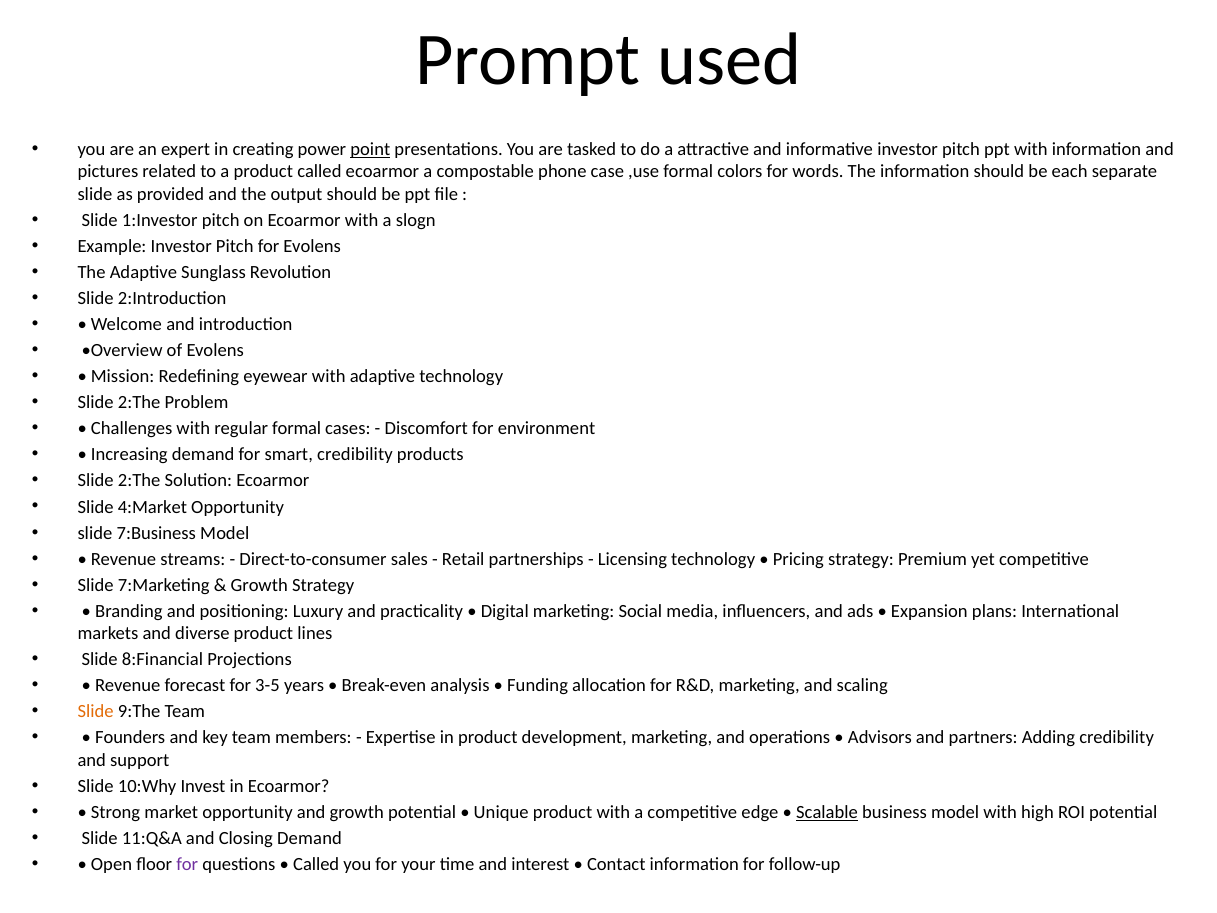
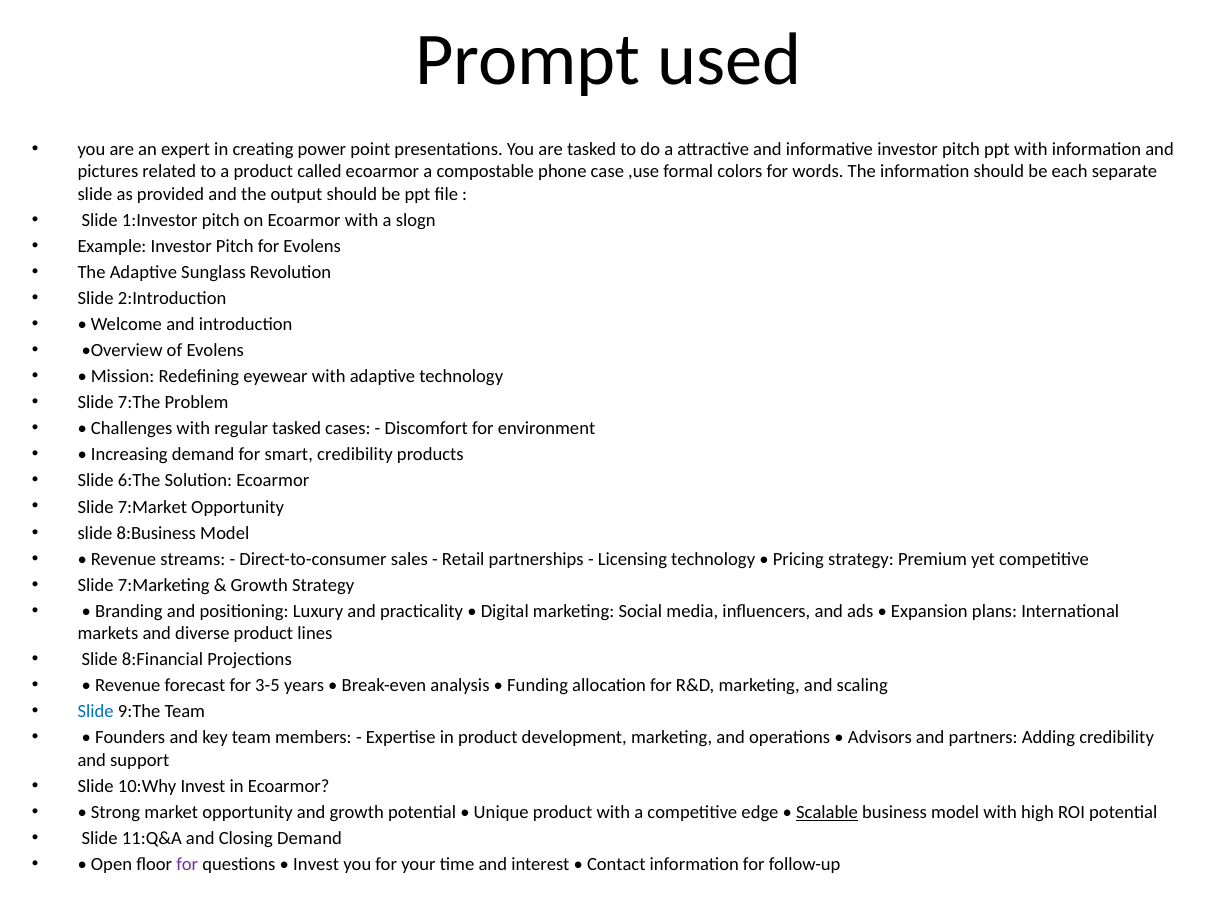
point underline: present -> none (370, 149)
2:The: 2:The -> 7:The (139, 402)
regular formal: formal -> tasked (297, 429)
2:The: 2:The -> 6:The (139, 481)
4:Market: 4:Market -> 7:Market (152, 507)
7:Business: 7:Business -> 8:Business (156, 533)
Slide colour: orange -> blue (96, 712)
Called: Called -> Invest (316, 864)
